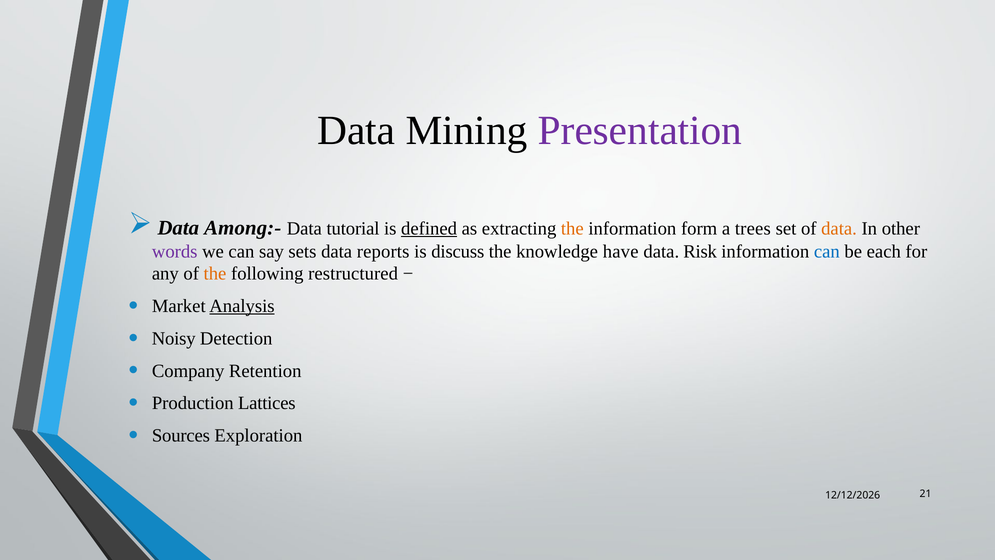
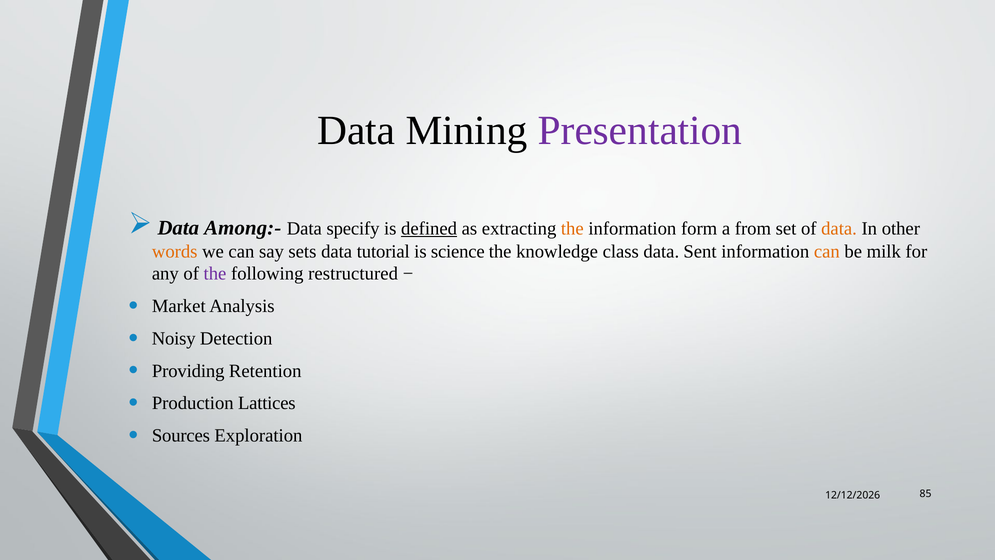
tutorial: tutorial -> specify (353, 228)
trees: trees -> from (753, 228)
words colour: purple -> orange (175, 251)
reports: reports -> tutorial (383, 251)
discuss: discuss -> science (458, 251)
have: have -> class (621, 251)
Risk: Risk -> Sent (700, 251)
can colour: blue -> orange (827, 251)
each: each -> milk (884, 251)
the colour: orange -> purple (215, 274)
Analysis underline: present -> none (242, 306)
Company: Company -> Providing (188, 371)
21: 21 -> 85 (926, 494)
